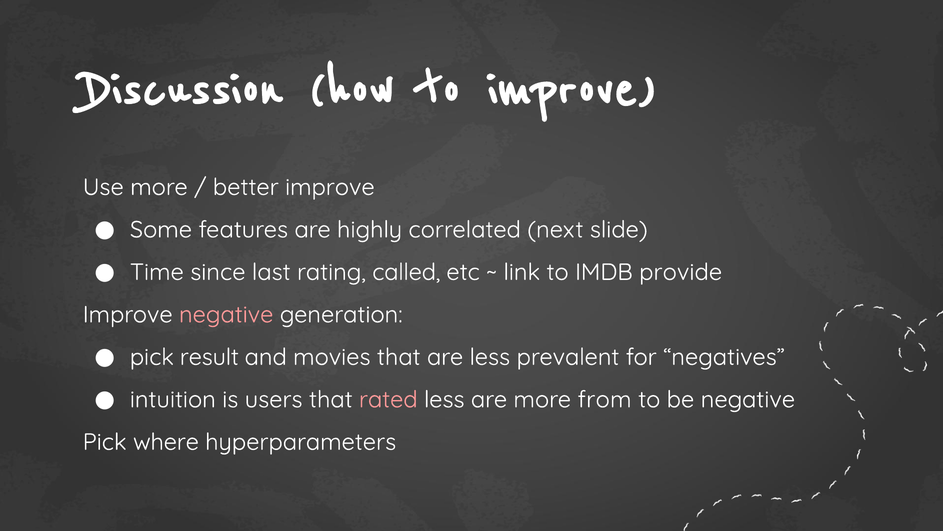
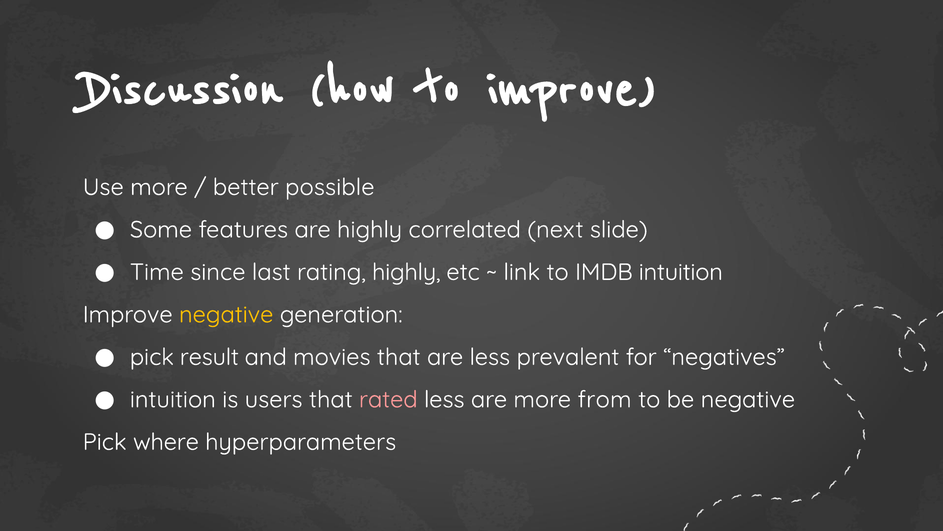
better improve: improve -> possible (330, 187)
rating called: called -> highly (406, 272)
IMDB provide: provide -> intuition (681, 272)
negative colour: pink -> yellow (226, 314)
